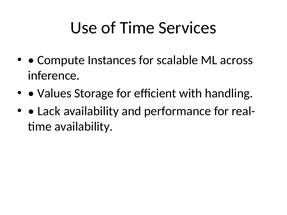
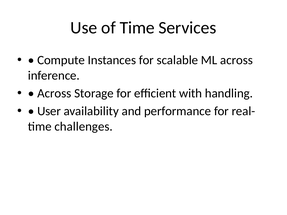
Values: Values -> Across (54, 93)
Lack: Lack -> User (49, 111)
availability: availability -> challenges (84, 127)
